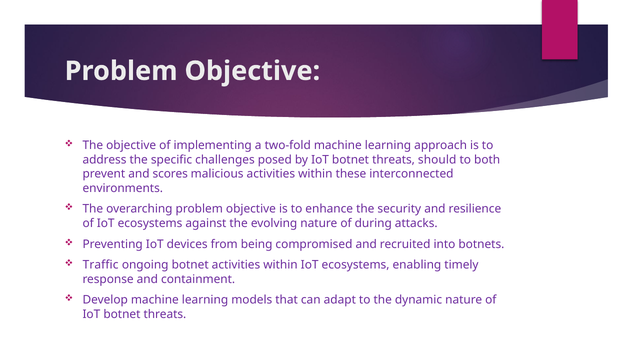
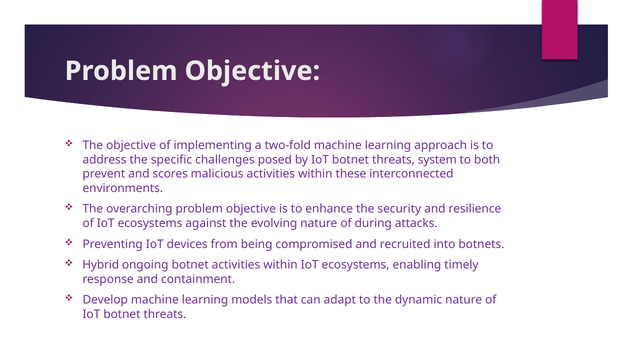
should: should -> system (437, 160)
Traffic: Traffic -> Hybrid (101, 265)
